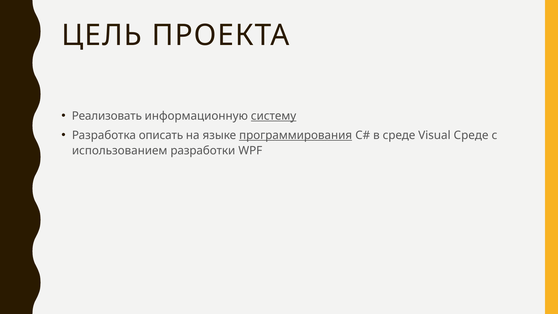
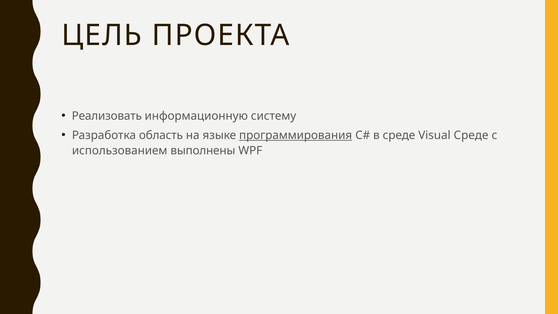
систему underline: present -> none (274, 116)
описать: описать -> область (161, 135)
разработки: разработки -> выполнены (203, 151)
